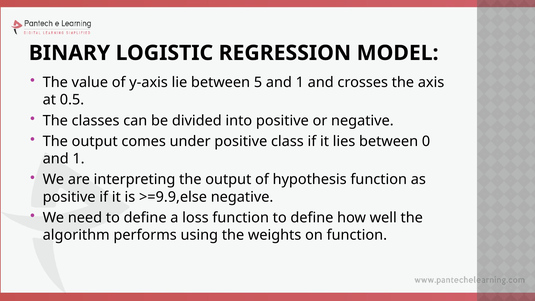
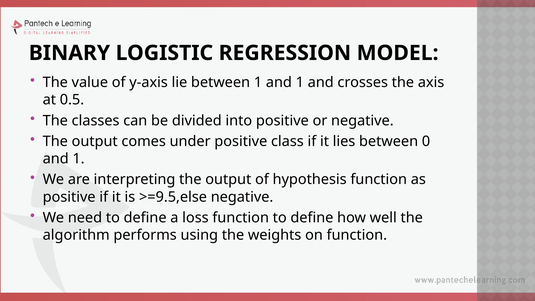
between 5: 5 -> 1 (258, 82)
>=9.9,else: >=9.9,else -> >=9.5,else (173, 197)
